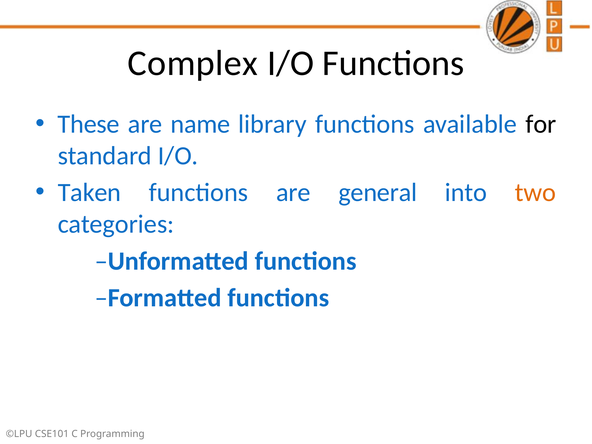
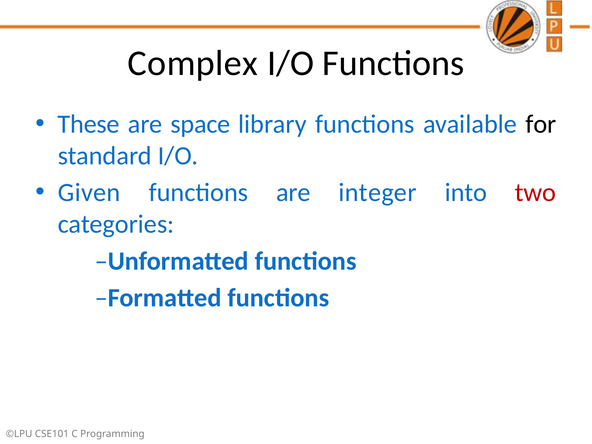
name: name -> space (200, 124)
Taken: Taken -> Given (89, 193)
general: general -> integer (378, 193)
two colour: orange -> red (535, 193)
